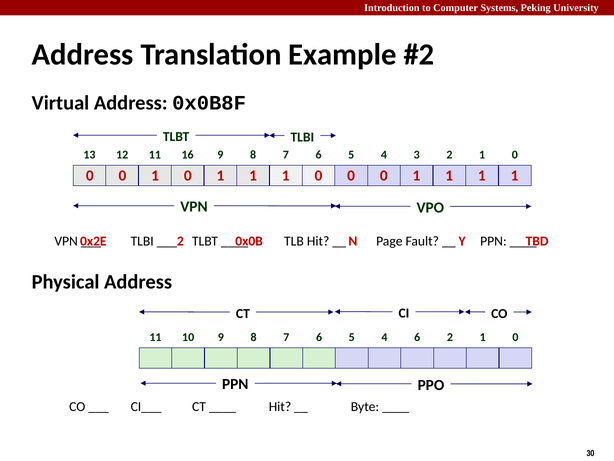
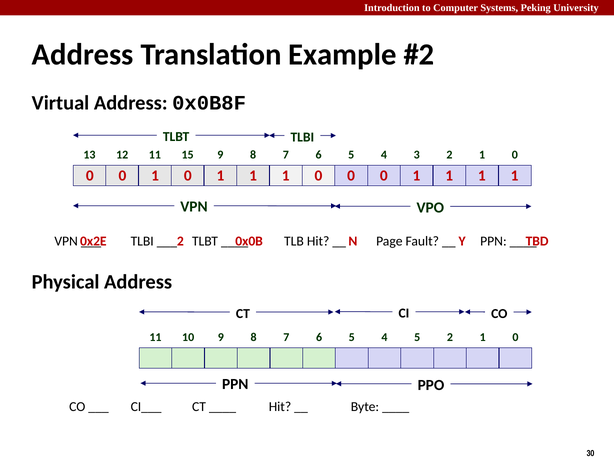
16: 16 -> 15 (188, 155)
4 6: 6 -> 5 (417, 337)
